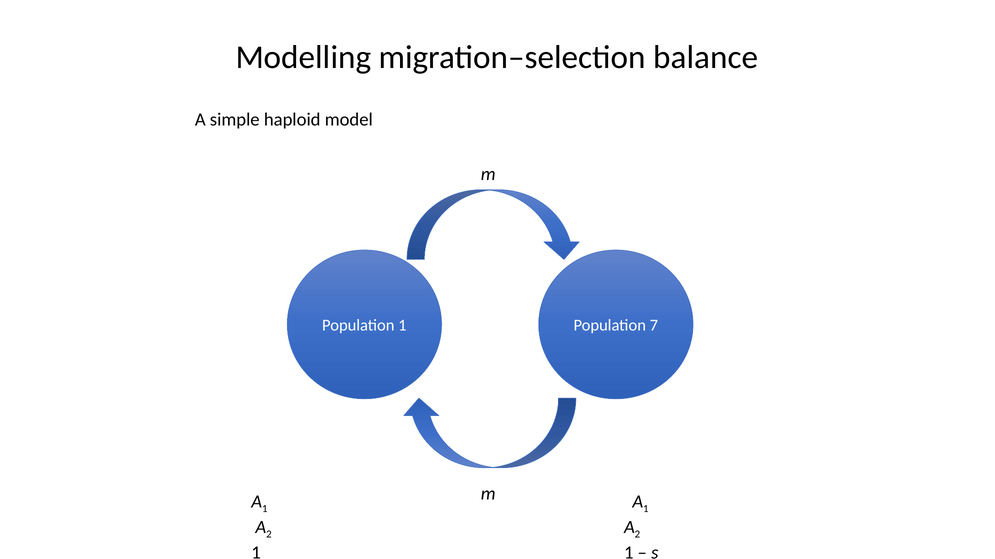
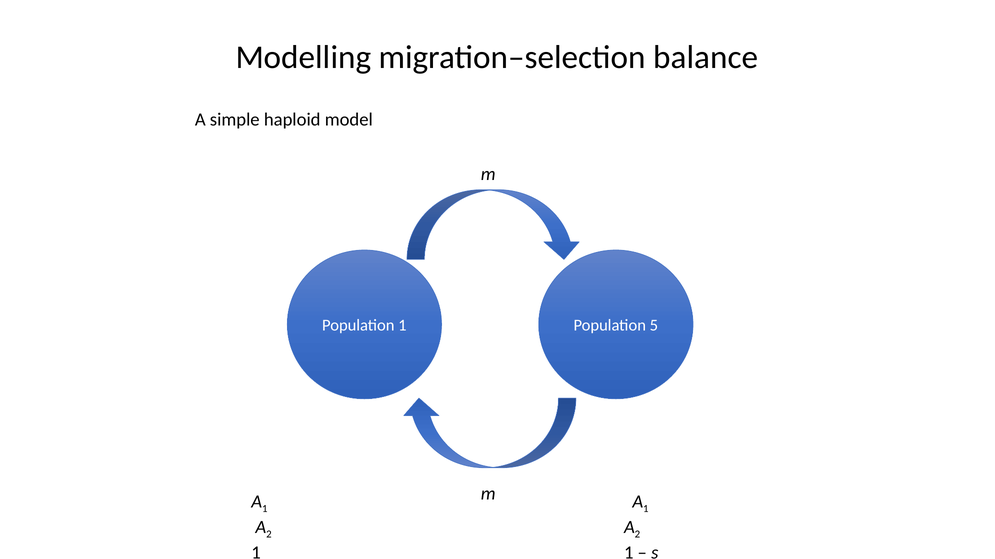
7: 7 -> 5 (654, 326)
